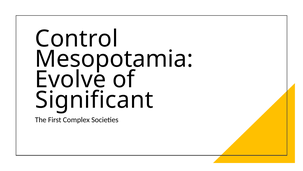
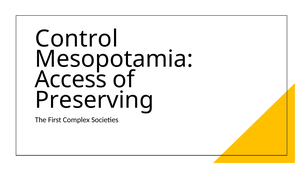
Evolve: Evolve -> Access (71, 79)
Significant: Significant -> Preserving (94, 100)
